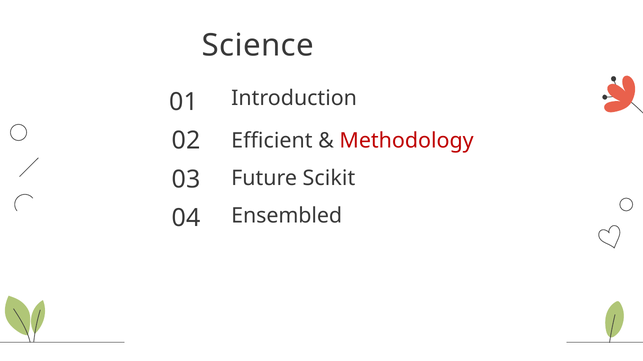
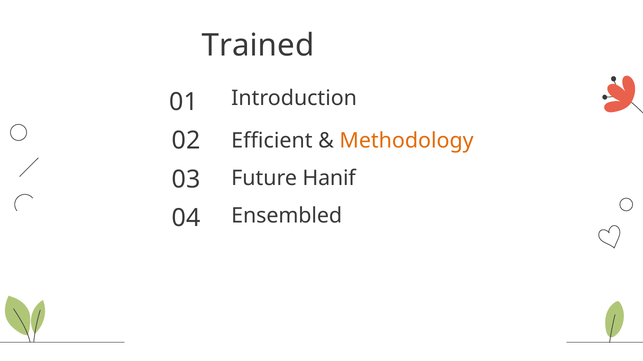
Science: Science -> Trained (258, 46)
Methodology colour: red -> orange (407, 141)
Scikit: Scikit -> Hanif (329, 178)
